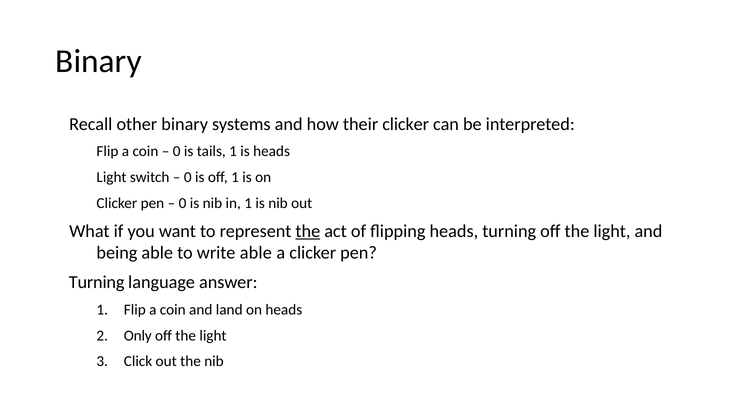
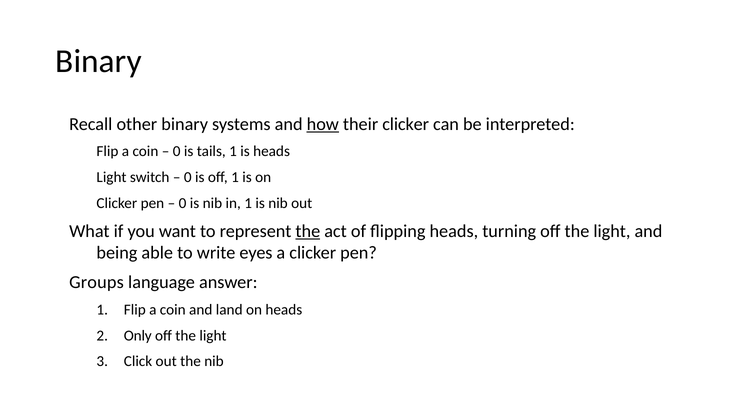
how underline: none -> present (323, 124)
write able: able -> eyes (256, 253)
Turning: Turning -> Groups (96, 282)
